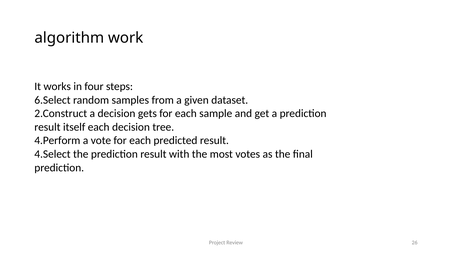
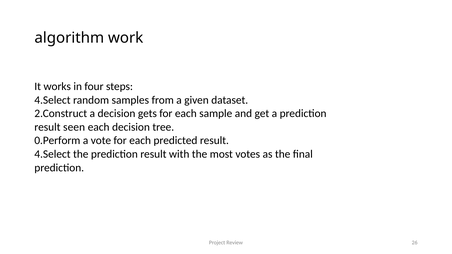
6.Select: 6.Select -> 4.Select (52, 100)
itself: itself -> seen (74, 127)
4.Perform: 4.Perform -> 0.Perform (57, 141)
